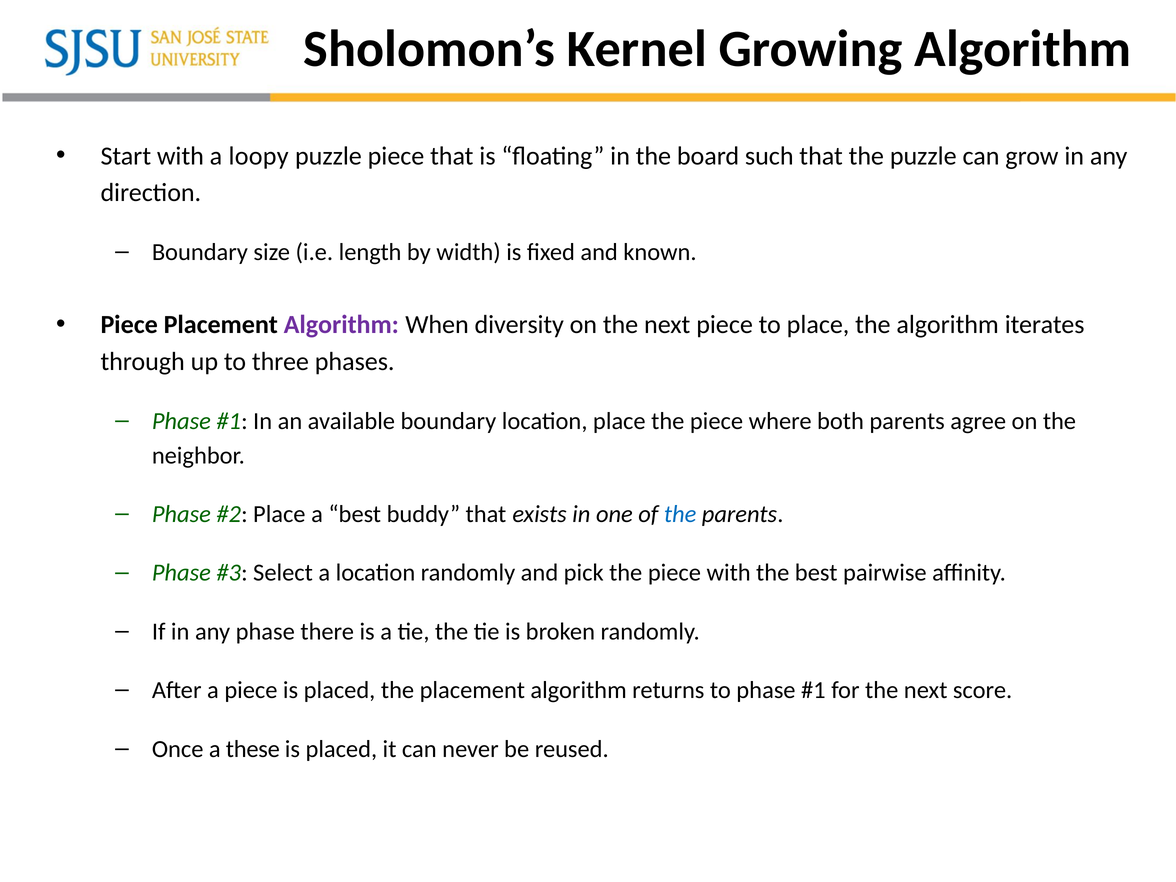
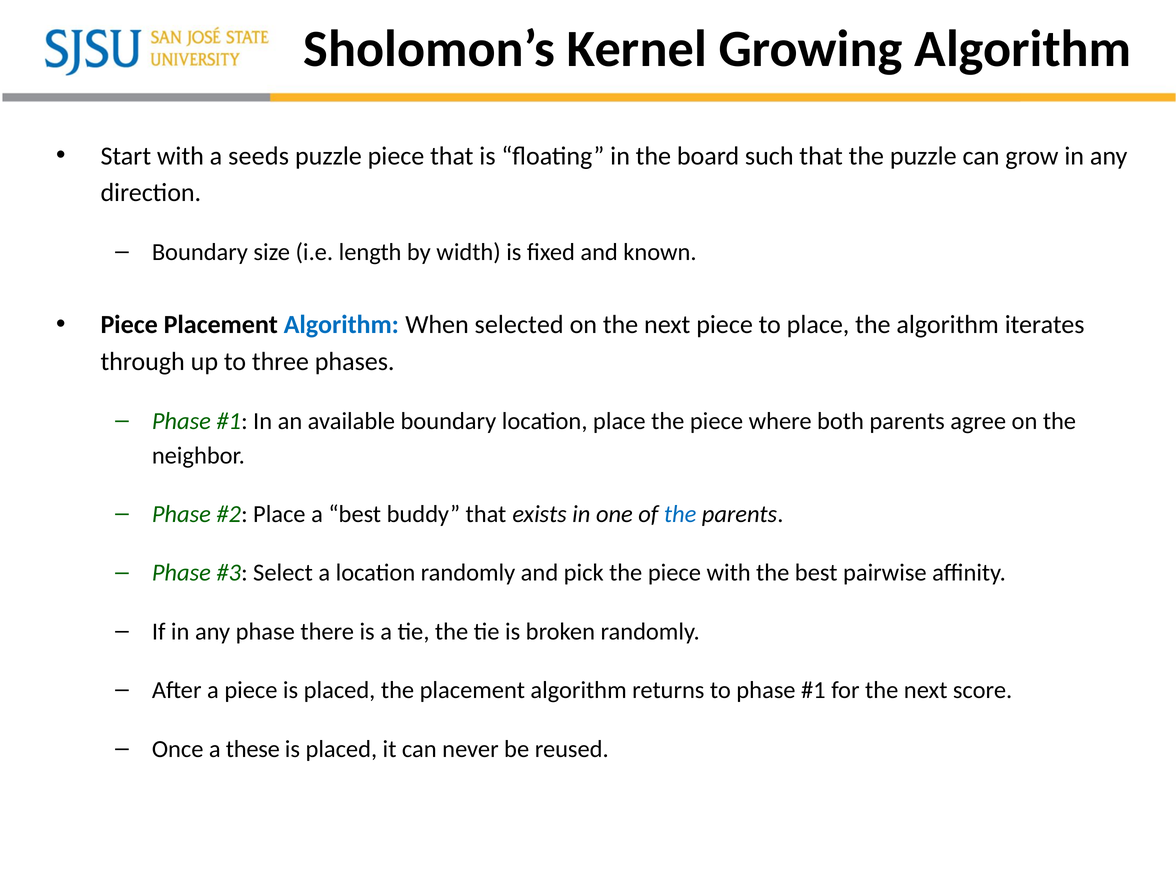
loopy: loopy -> seeds (259, 156)
Algorithm colour: purple -> blue (341, 325)
diversity: diversity -> selected (519, 325)
